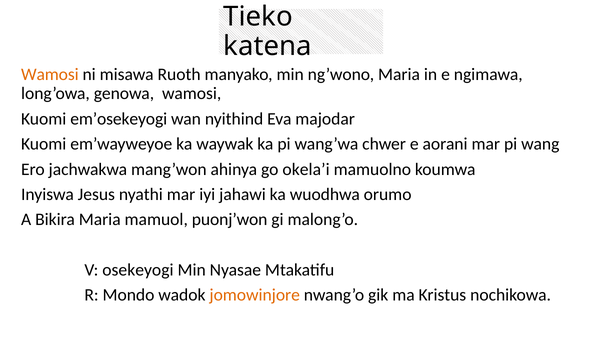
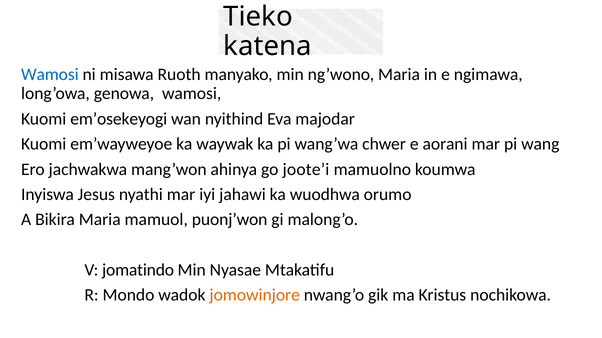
Wamosi colour: orange -> blue (50, 75)
okela’i: okela’i -> joote’i (306, 170)
osekeyogi: osekeyogi -> jomatindo (138, 271)
